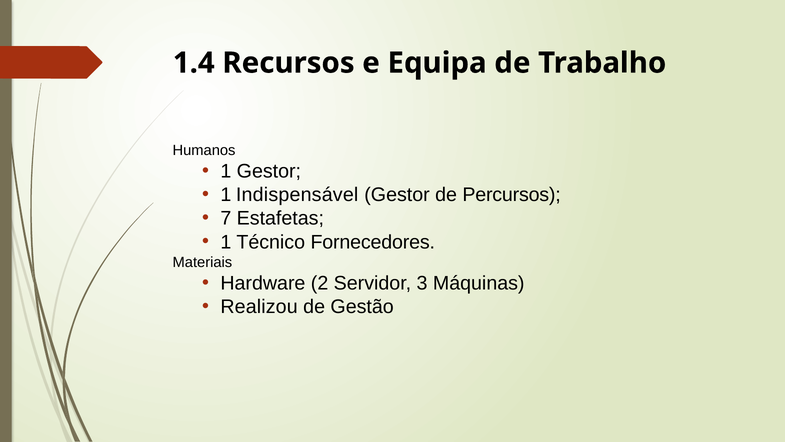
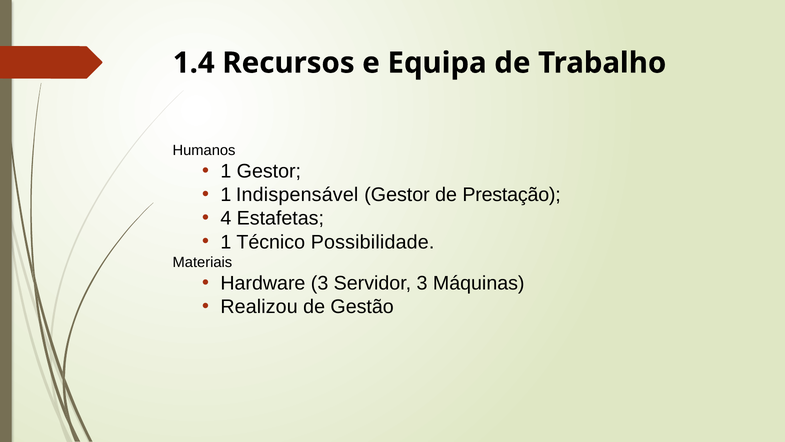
Percursos: Percursos -> Prestação (512, 195)
7: 7 -> 4 (226, 218)
Fornecedores: Fornecedores -> Possibilidade (373, 242)
Hardware 2: 2 -> 3 (320, 283)
